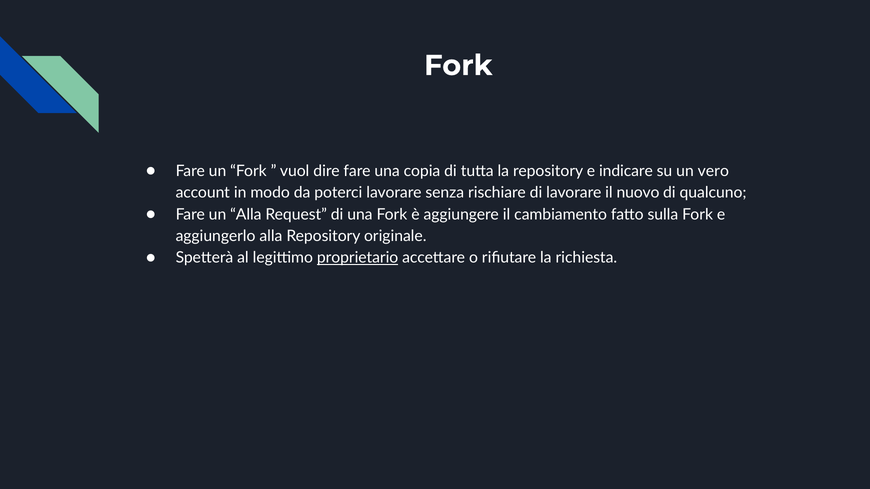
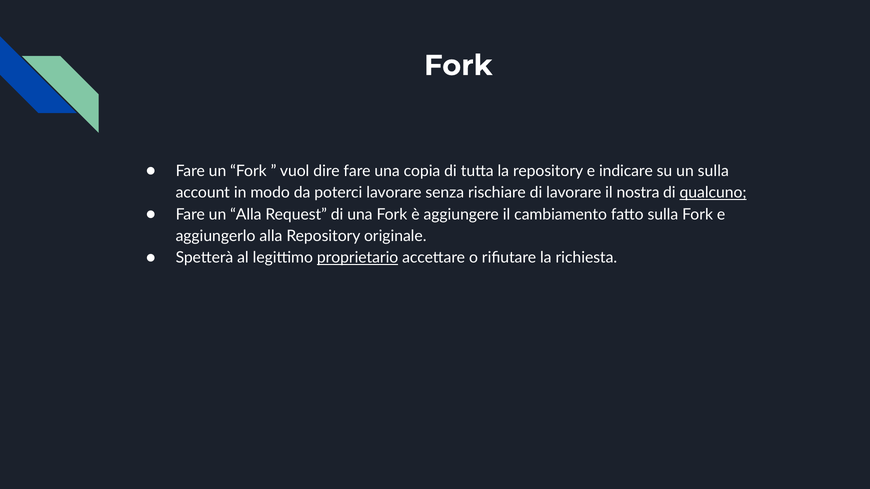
un vero: vero -> sulla (713, 171)
nuovo: nuovo -> nostra (638, 193)
qualcuno underline: none -> present (713, 193)
